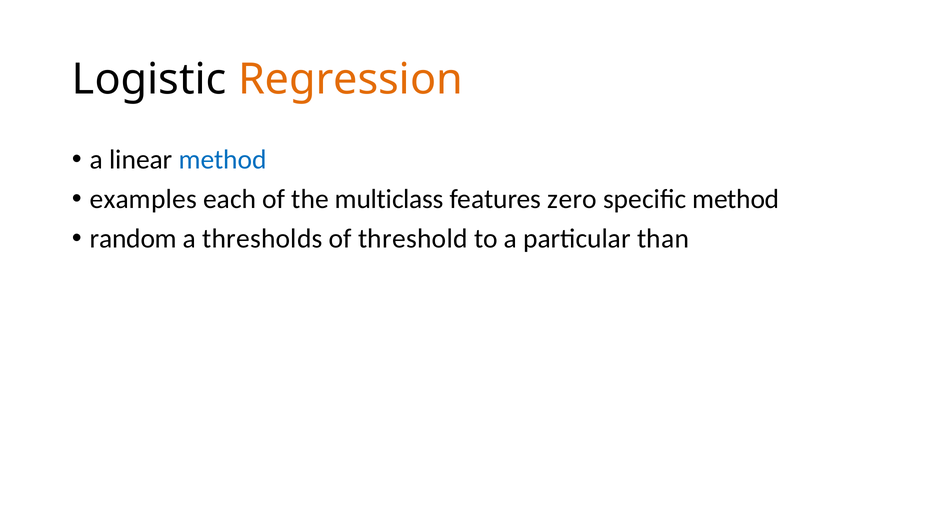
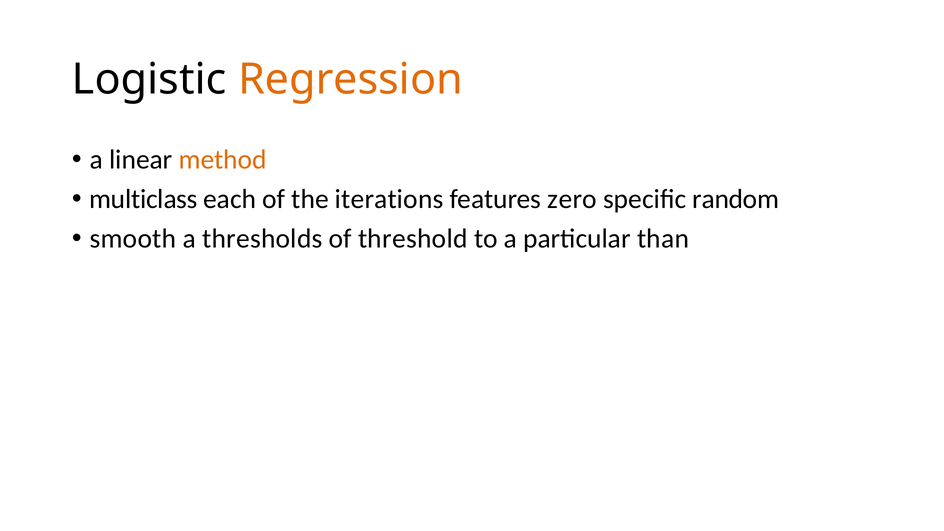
method colour: blue -> orange (223, 160)
examples: examples -> multiclass (143, 199)
multiclass: multiclass -> iterations (389, 199)
specific method: method -> random (736, 199)
random: random -> smooth (133, 239)
